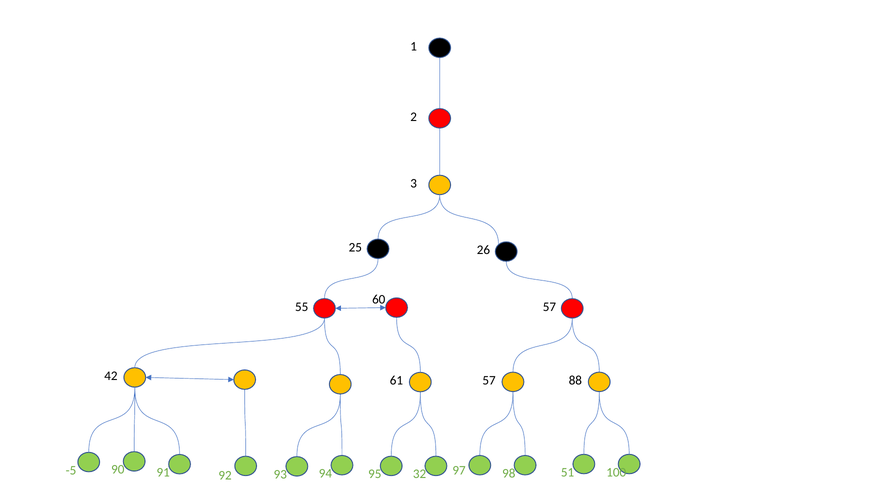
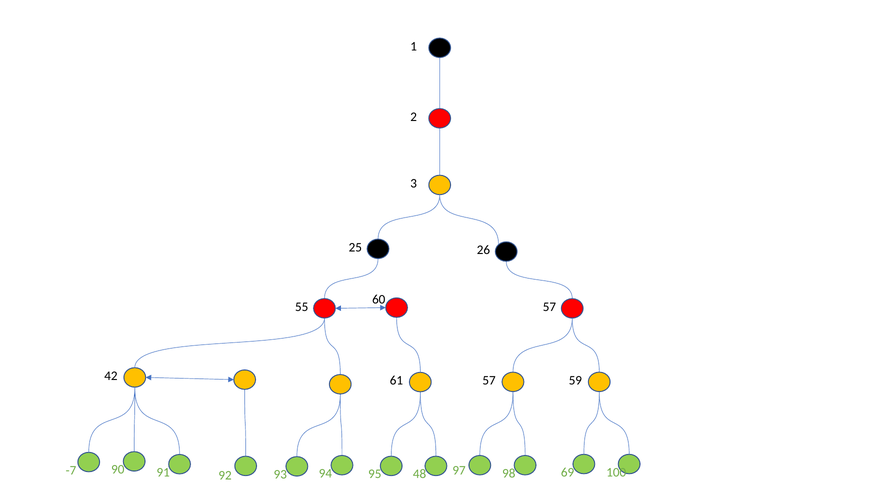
88: 88 -> 59 (575, 380)
-5: -5 -> -7 (71, 470)
32: 32 -> 48 (420, 474)
51: 51 -> 69 (568, 472)
